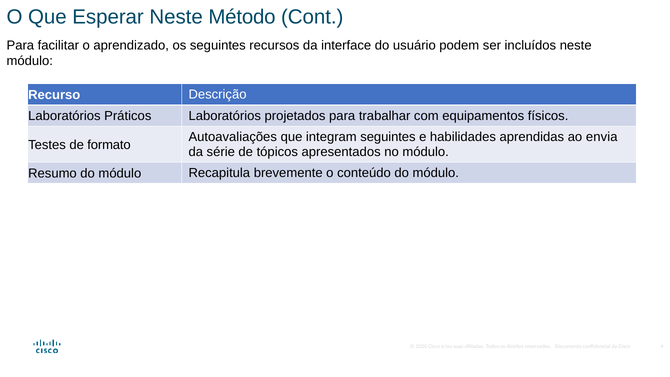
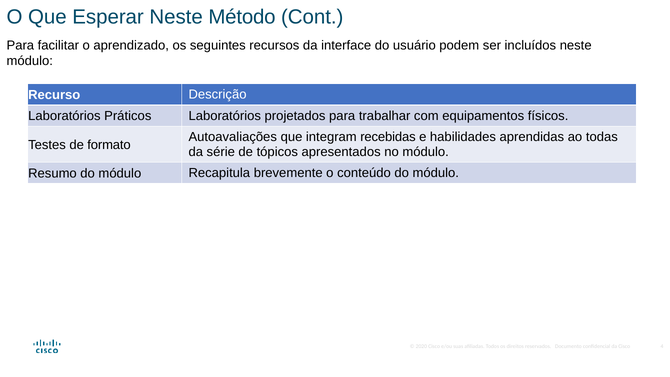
integram seguintes: seguintes -> recebidas (388, 137)
envia: envia -> todas (602, 137)
